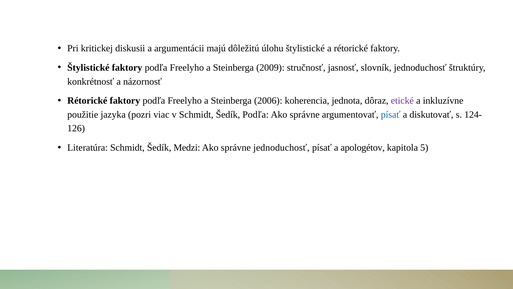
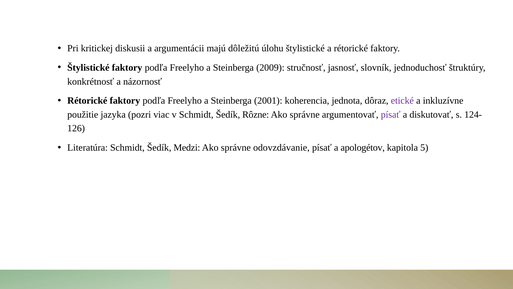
2006: 2006 -> 2001 (268, 101)
Šedík Podľa: Podľa -> Rôzne (256, 114)
písať colour: blue -> purple (391, 114)
správne jednoduchosť: jednoduchosť -> odovzdávanie (281, 147)
